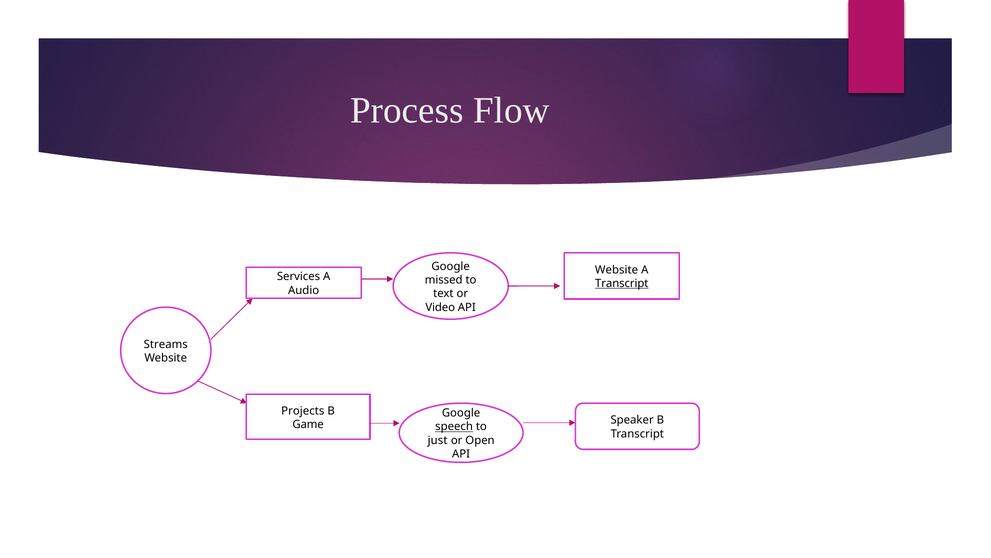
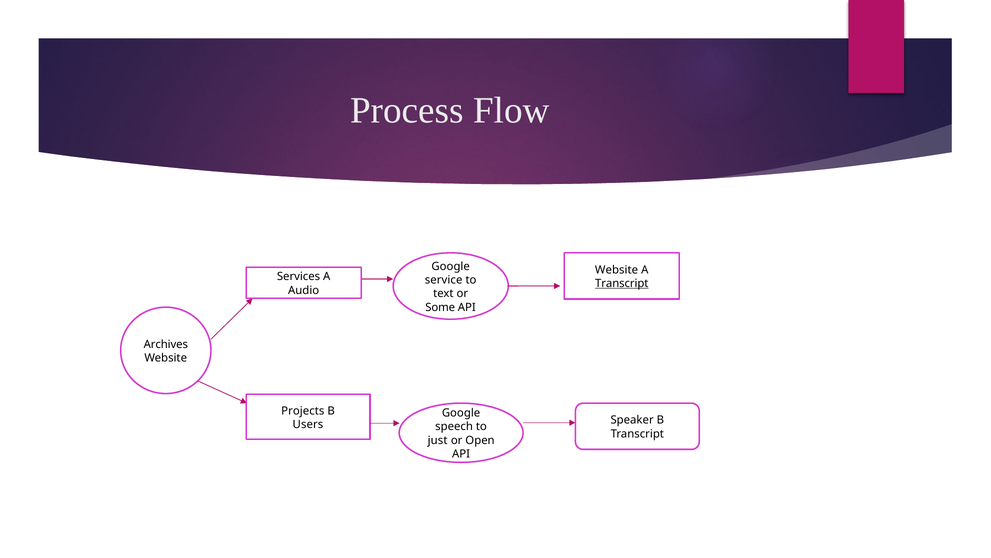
missed: missed -> service (444, 280)
Video: Video -> Some (440, 307)
Streams: Streams -> Archives (166, 344)
Game: Game -> Users (308, 424)
speech underline: present -> none (454, 426)
